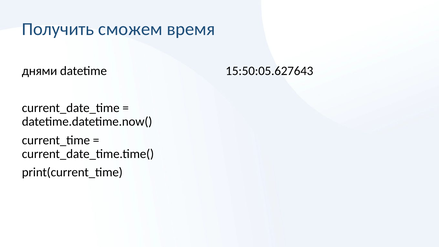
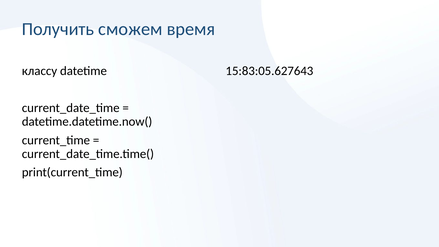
днями: днями -> классу (40, 71)
15:50:05.627643: 15:50:05.627643 -> 15:83:05.627643 (269, 71)
